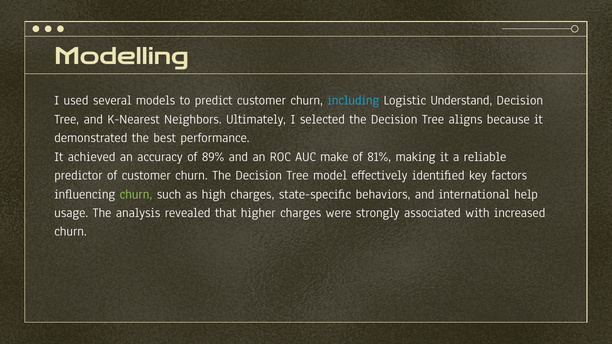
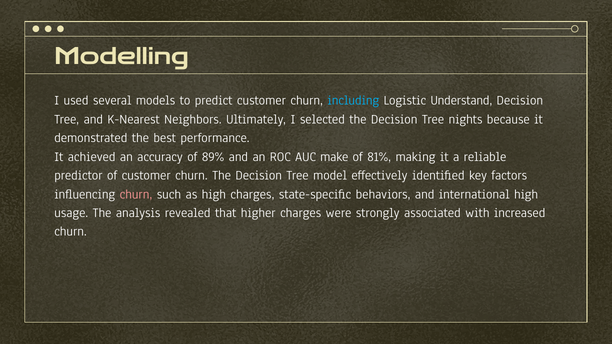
aligns: aligns -> nights (465, 119)
churn colour: light green -> pink (136, 194)
international help: help -> high (526, 194)
